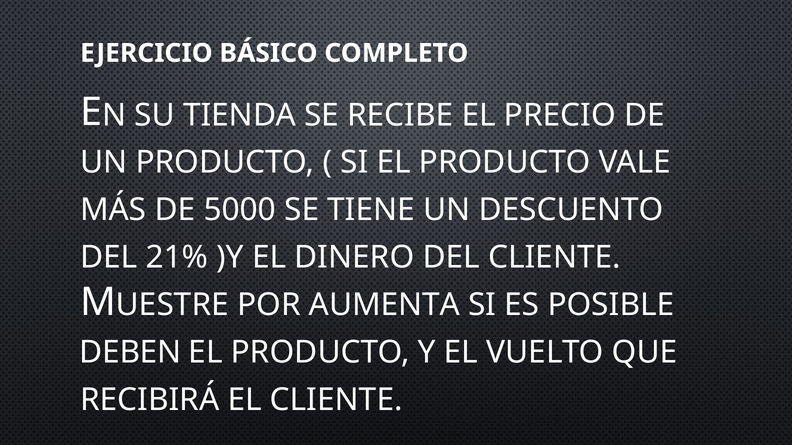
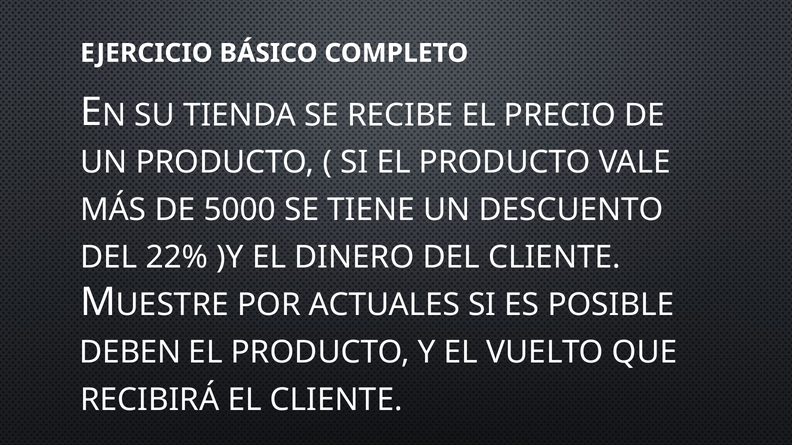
21%: 21% -> 22% (177, 258)
AUMENTA: AUMENTA -> ACTUALES (384, 305)
